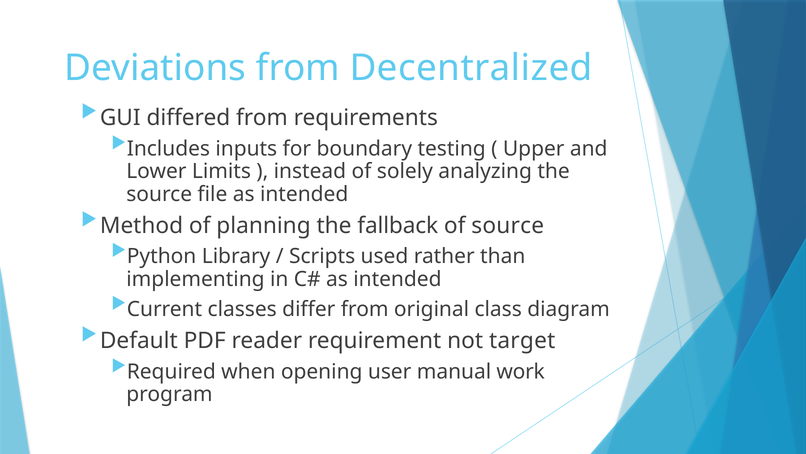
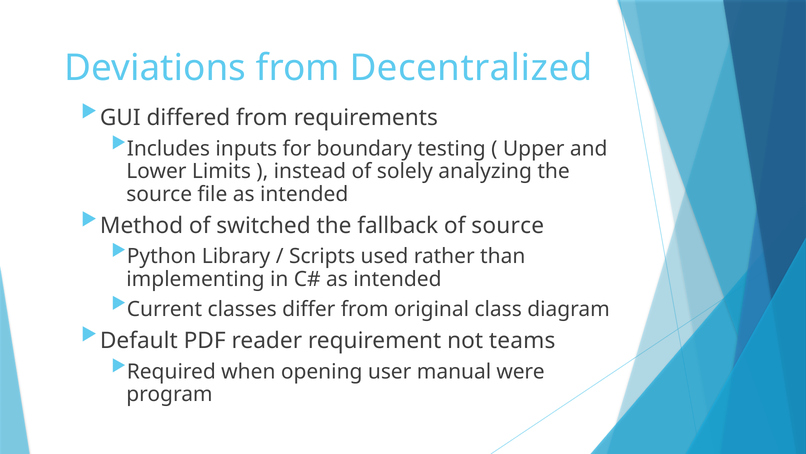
planning: planning -> switched (264, 225)
target: target -> teams (522, 340)
work: work -> were (521, 371)
